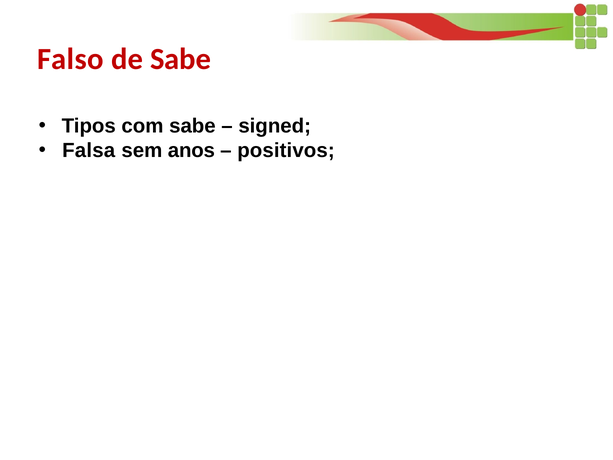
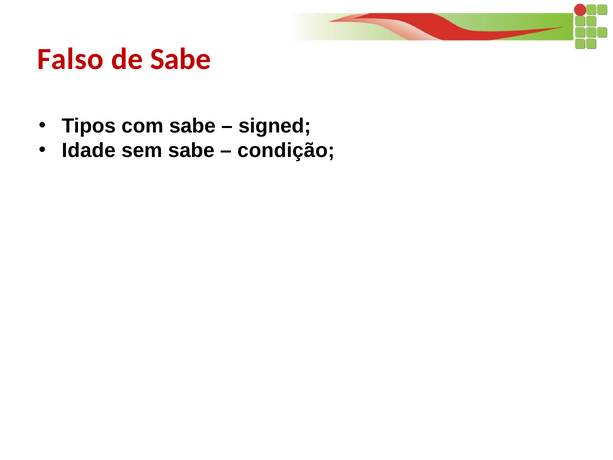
Falsa: Falsa -> Idade (89, 150)
sem anos: anos -> sabe (191, 150)
positivos: positivos -> condição (286, 150)
